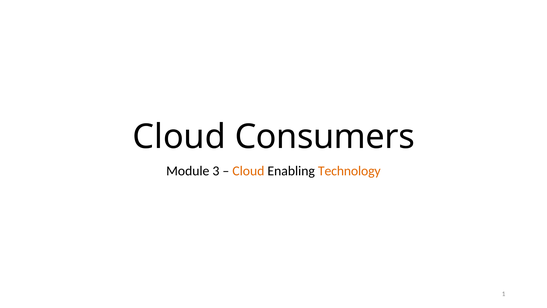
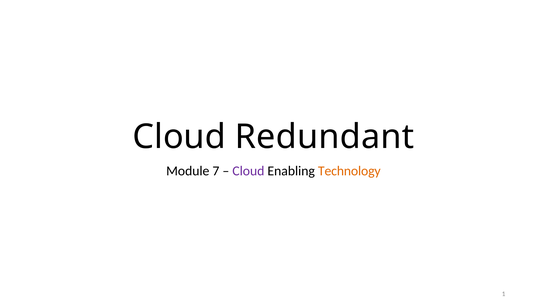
Consumers: Consumers -> Redundant (324, 137)
3: 3 -> 7 (216, 171)
Cloud colour: orange -> purple (248, 171)
